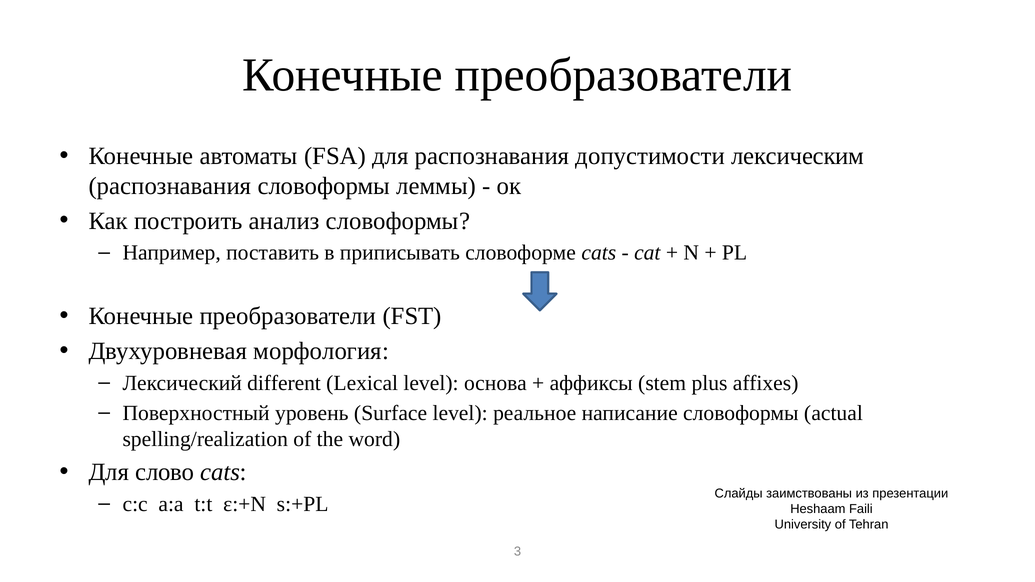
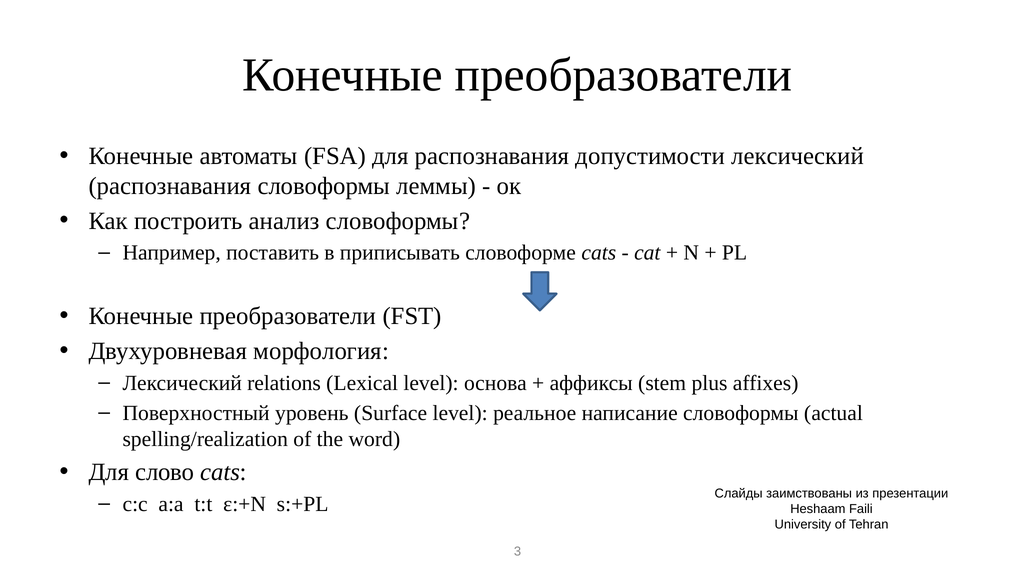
допустимости лексическим: лексическим -> лексический (798, 156)
different: different -> relations (284, 383)
